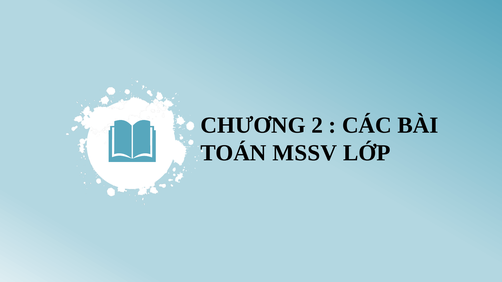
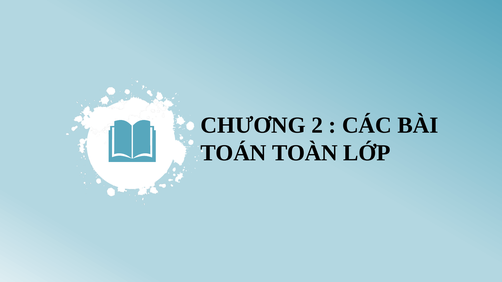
MSSV: MSSV -> TOÀN (305, 153)
